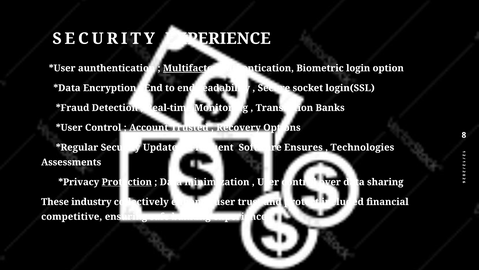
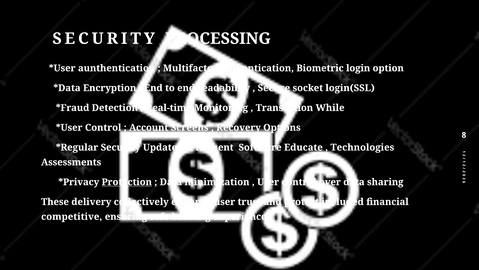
SECURITY EXPERIENCE: EXPERIENCE -> PROCESSING (218, 39)
Multifactor underline: present -> none (190, 68)
Banks: Banks -> While (330, 108)
Trusted: Trusted -> Screens (190, 127)
Ensures: Ensures -> Educate (303, 147)
industry: industry -> delivery (91, 201)
